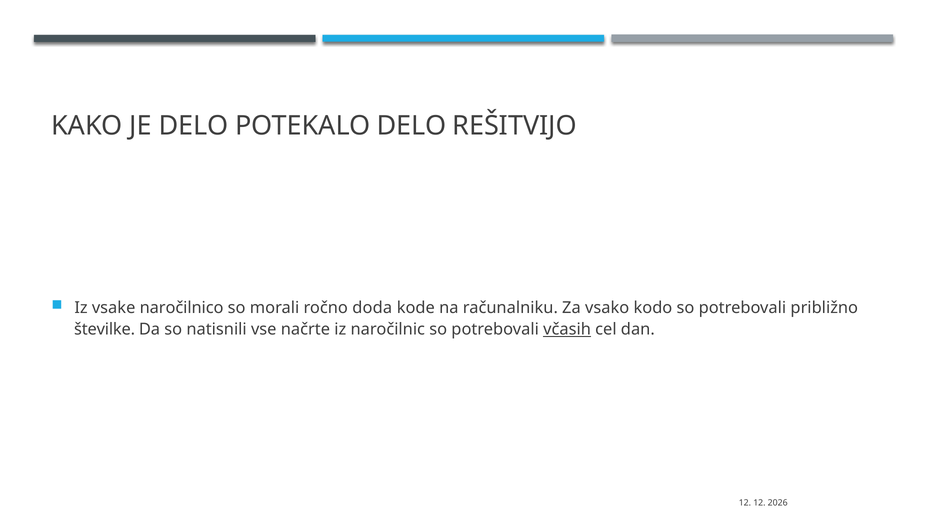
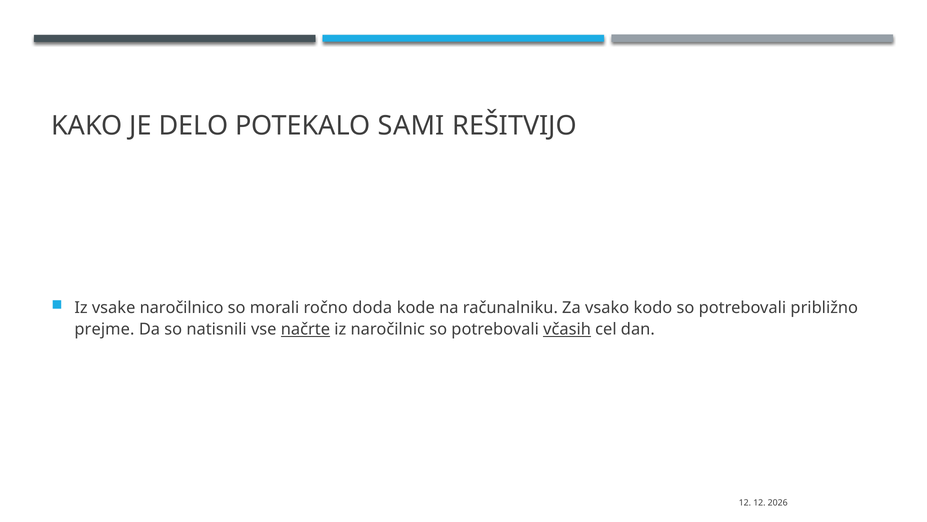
POTEKALO DELO: DELO -> SAMI (411, 126)
številke: številke -> prejme (104, 329)
načrte underline: none -> present (305, 329)
